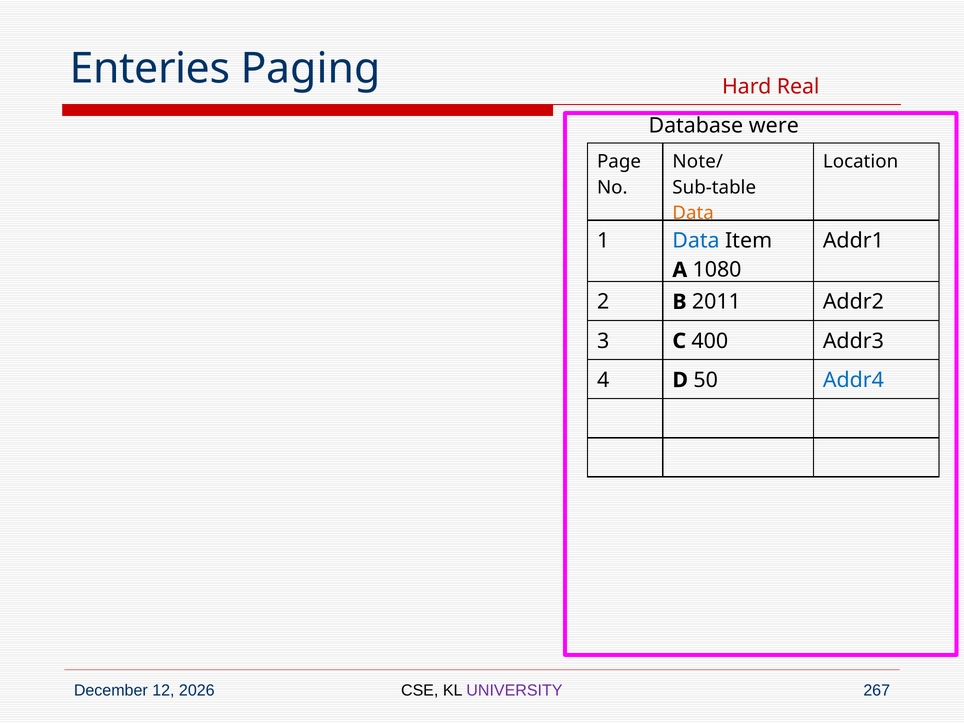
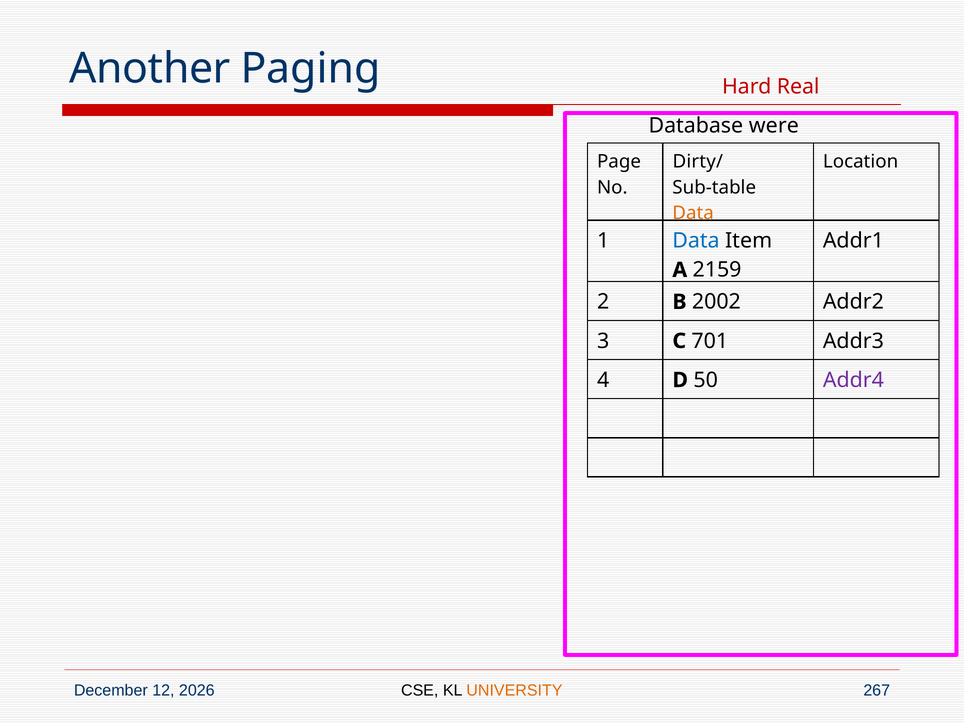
Enteries: Enteries -> Another (150, 69)
Note/: Note/ -> Dirty/ (698, 162)
1080: 1080 -> 2159 (717, 270)
2011: 2011 -> 2002 (716, 302)
400: 400 -> 701 (710, 341)
Addr4 colour: blue -> purple (853, 380)
UNIVERSITY colour: purple -> orange (514, 690)
